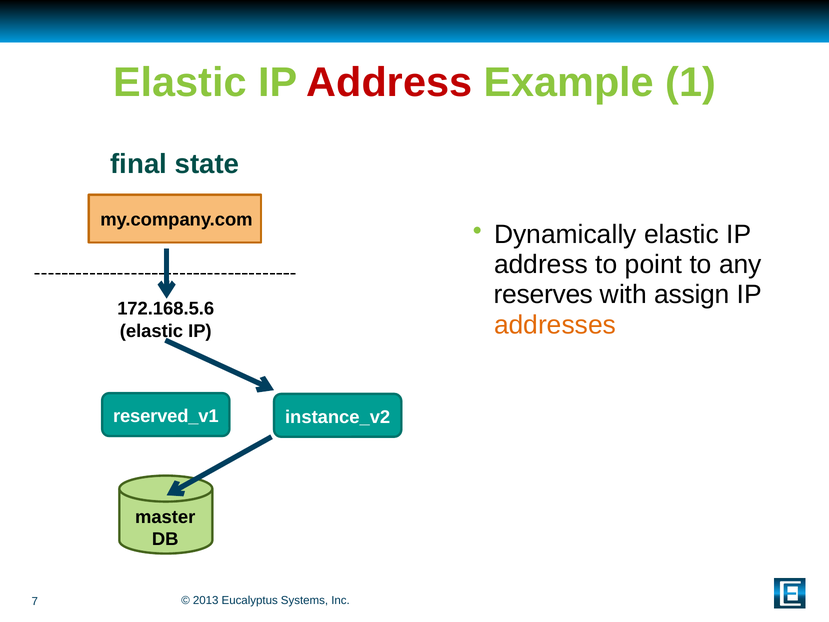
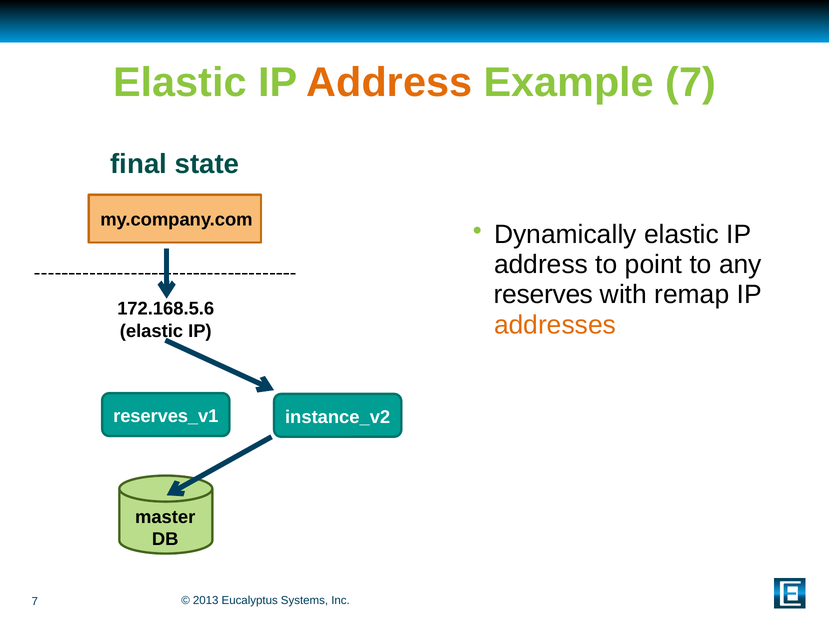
Address colour: red -> orange (389, 82)
Example 1: 1 -> 7 (691, 82)
assign: assign -> remap (692, 295)
reserved_v1: reserved_v1 -> reserves_v1 (166, 416)
